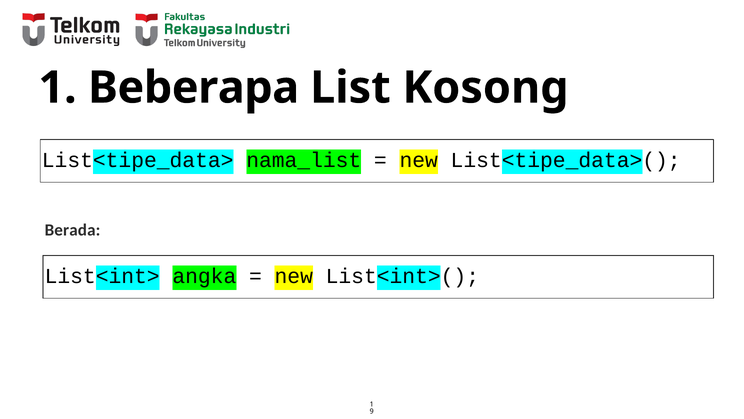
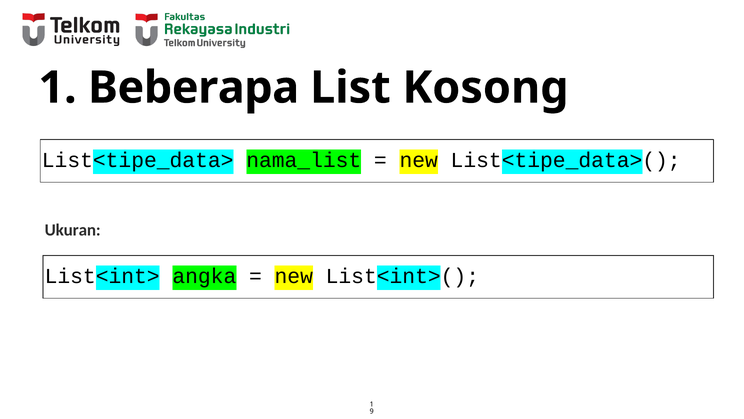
Berada: Berada -> Ukuran (73, 230)
